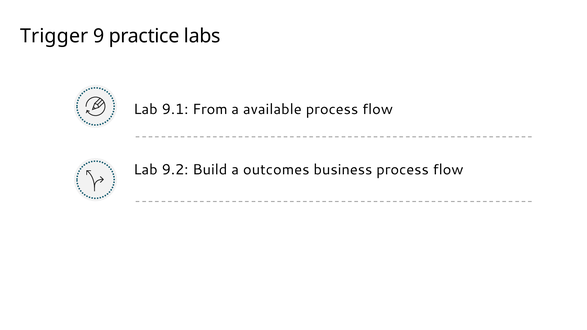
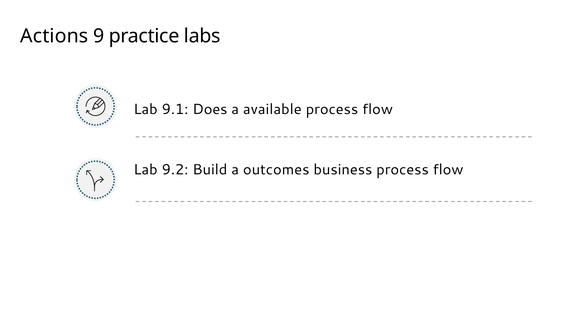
Trigger: Trigger -> Actions (54, 36)
From: From -> Does (210, 109)
